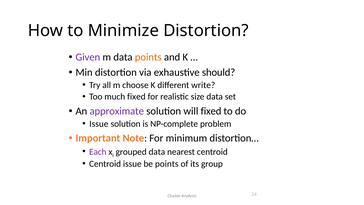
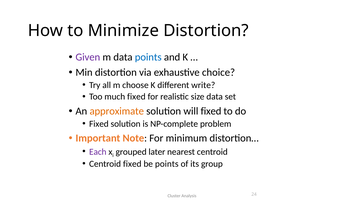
points colour: orange -> blue (148, 57)
should: should -> choice (219, 72)
approximate colour: purple -> orange (117, 111)
Issue: Issue -> Fixed (99, 124)
grouped data: data -> later (157, 152)
Centroid issue: issue -> fixed (132, 164)
